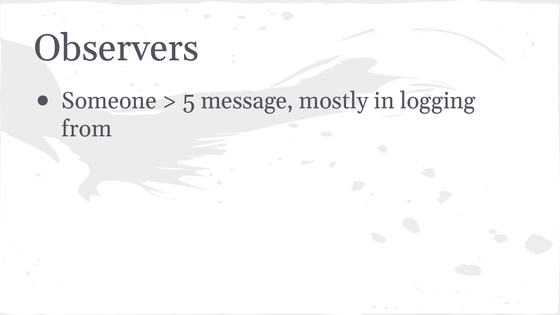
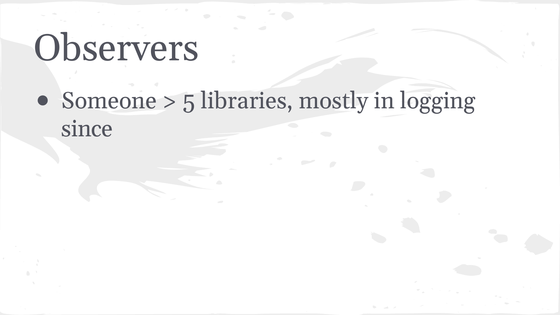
message: message -> libraries (247, 101)
from: from -> since (87, 129)
